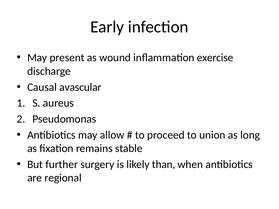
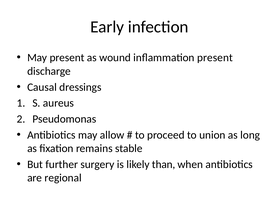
inflammation exercise: exercise -> present (215, 58)
avascular: avascular -> dressings (80, 87)
